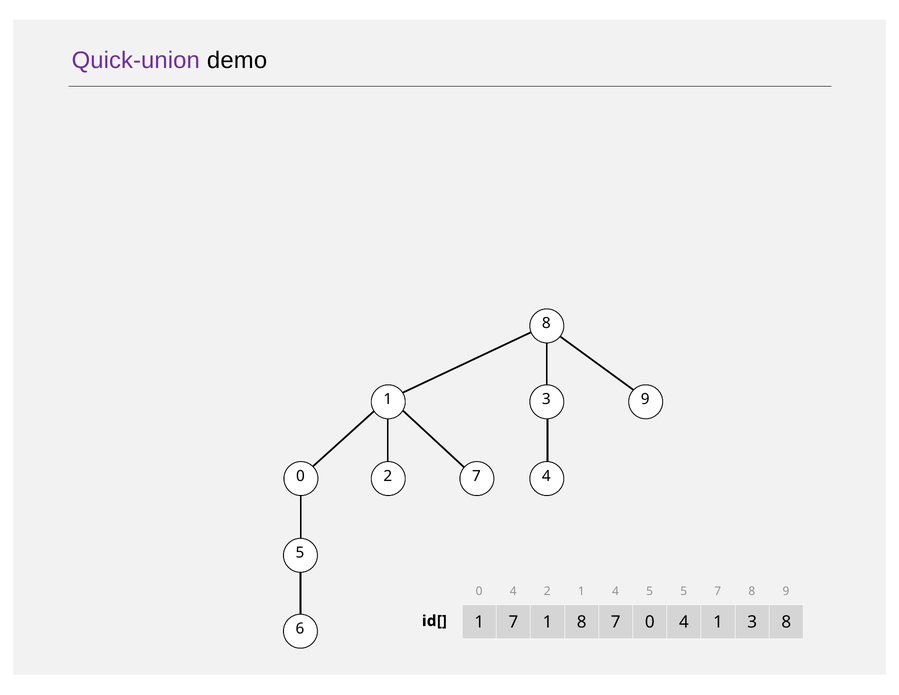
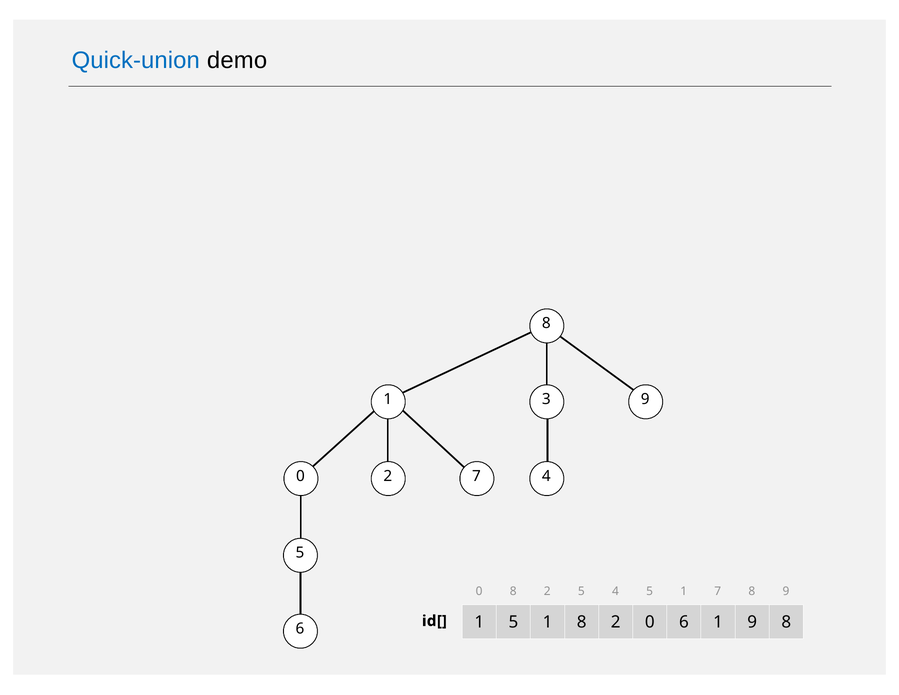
Quick-union colour: purple -> blue (136, 60)
4: 4 -> 8 (513, 591)
1: 1 -> 5 (581, 591)
4 5 5: 5 -> 1 (684, 591)
1 7: 7 -> 5 (513, 622)
1 8 7: 7 -> 2 (616, 622)
4: 4 -> 6 (684, 622)
1 3: 3 -> 9 (752, 622)
